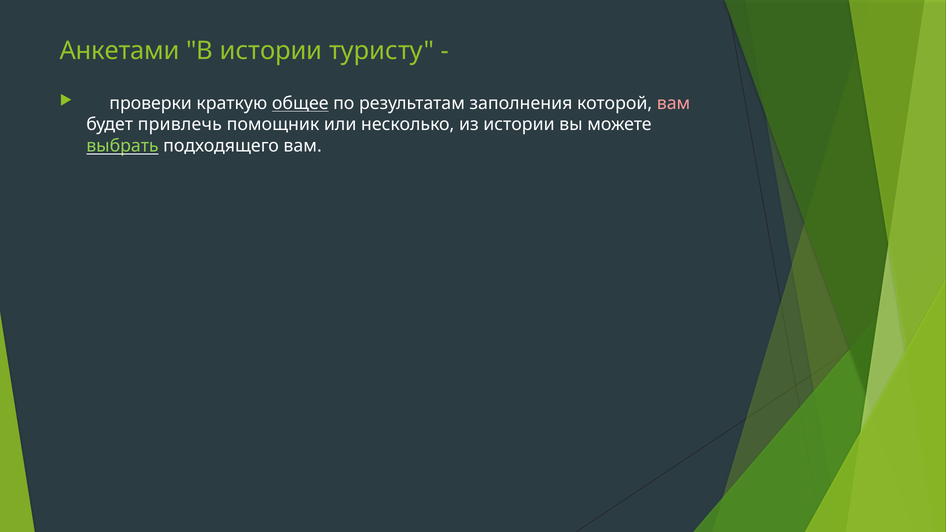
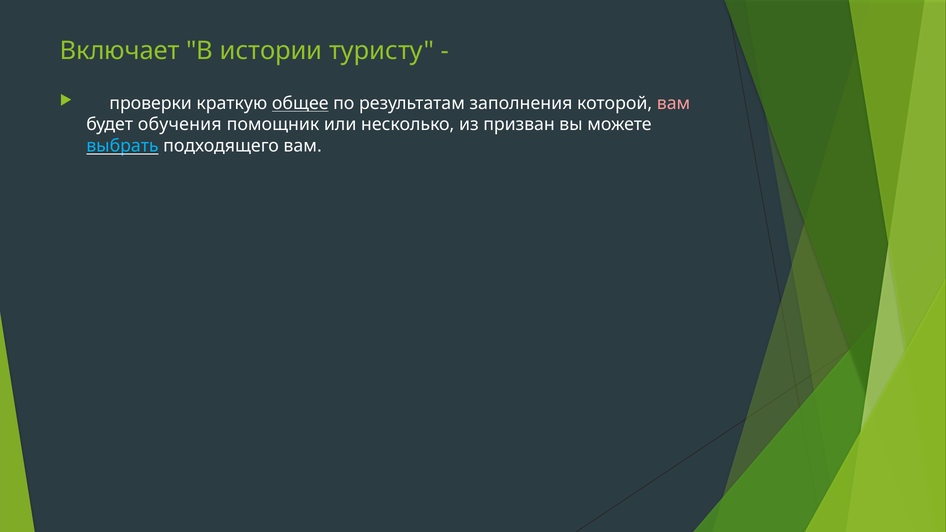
Анкетами: Анкетами -> Включает (120, 51)
привлечь: привлечь -> обучения (180, 125)
из истории: истории -> призван (519, 125)
выбрать colour: light green -> light blue (122, 146)
